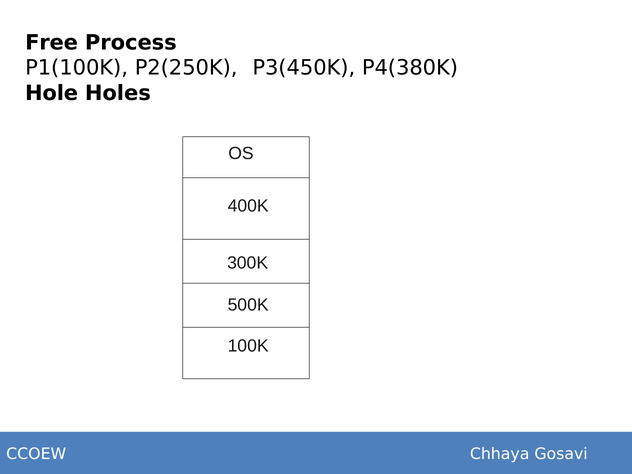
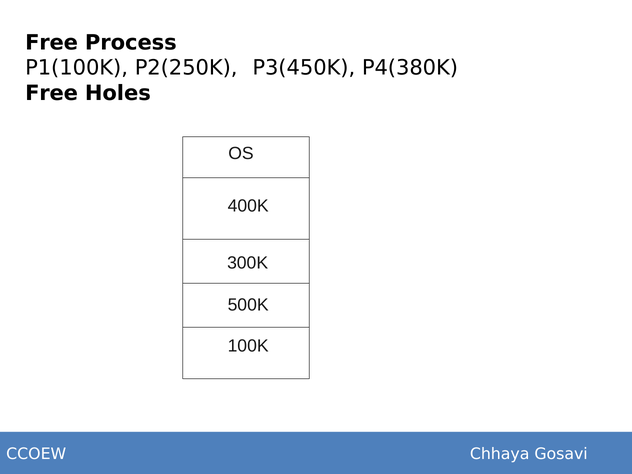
Hole: Hole -> Free (52, 93)
